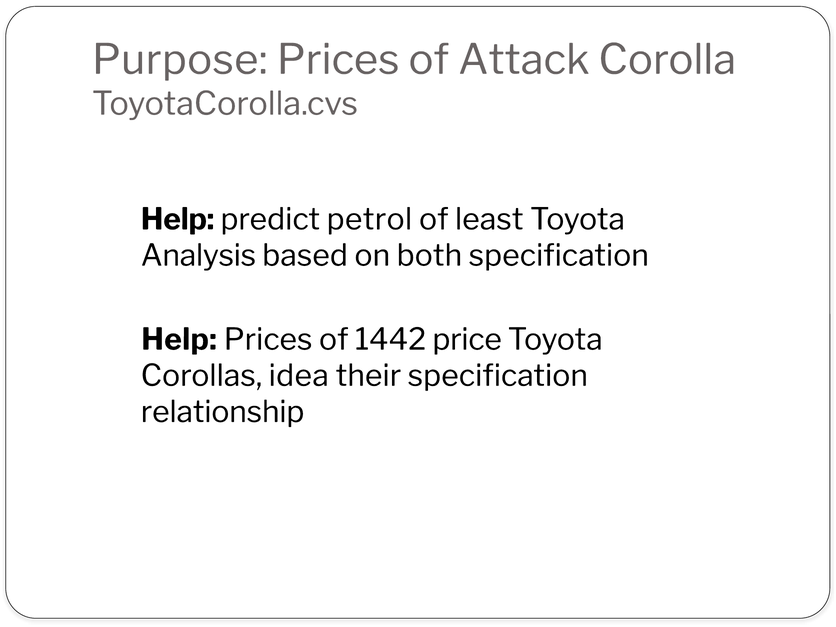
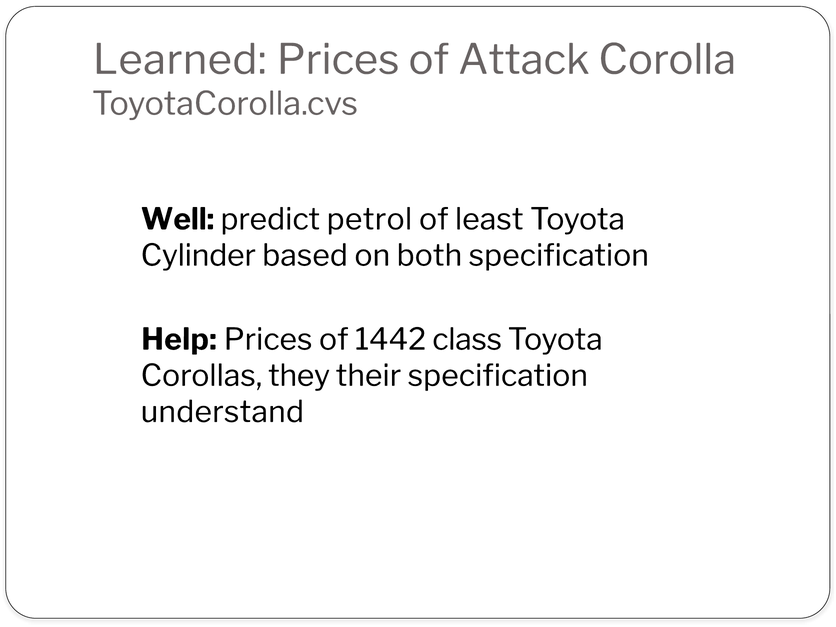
Purpose: Purpose -> Learned (180, 60)
Help: Help -> Well (177, 219)
Analysis: Analysis -> Cylinder (198, 256)
price: price -> class (467, 340)
idea: idea -> they (299, 376)
relationship: relationship -> understand (222, 412)
